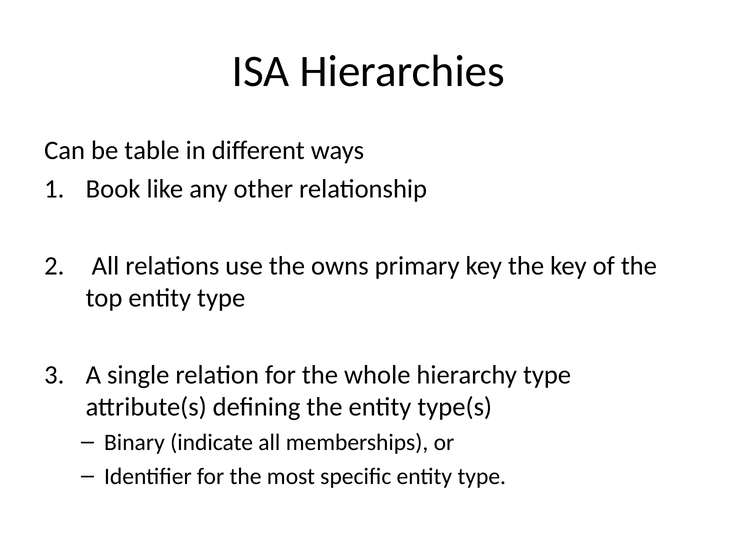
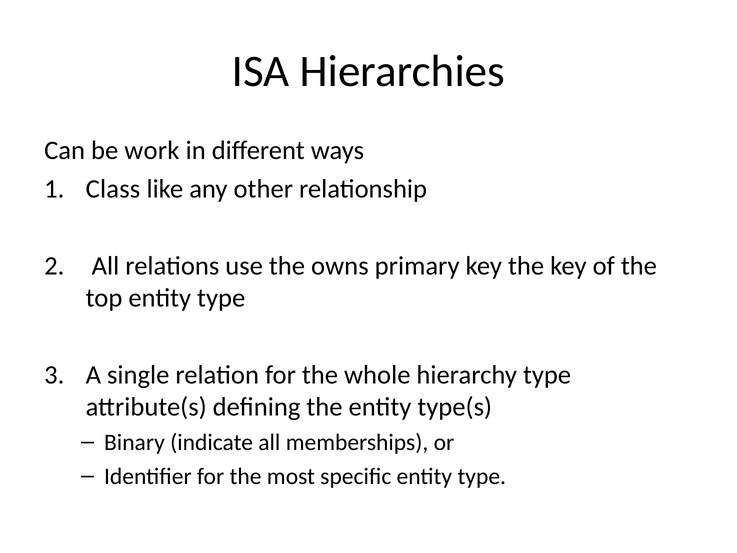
table: table -> work (152, 150)
Book: Book -> Class (113, 189)
